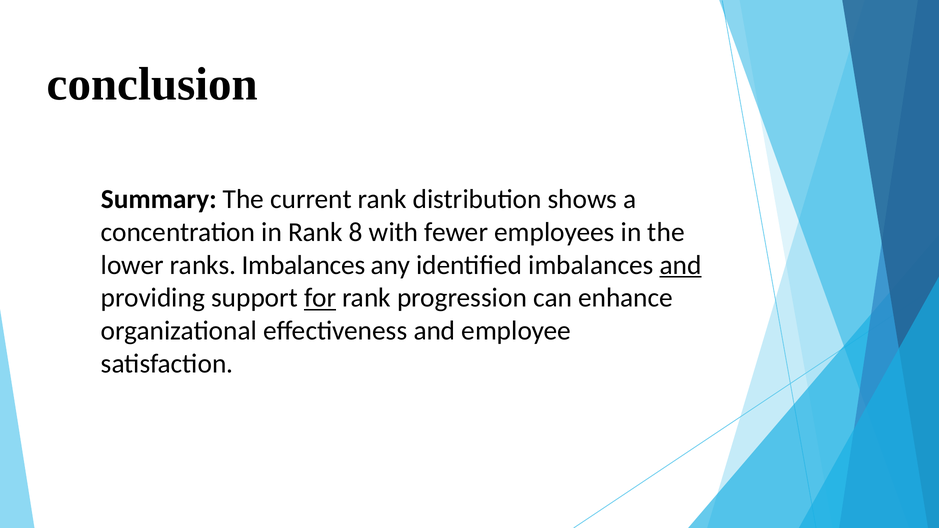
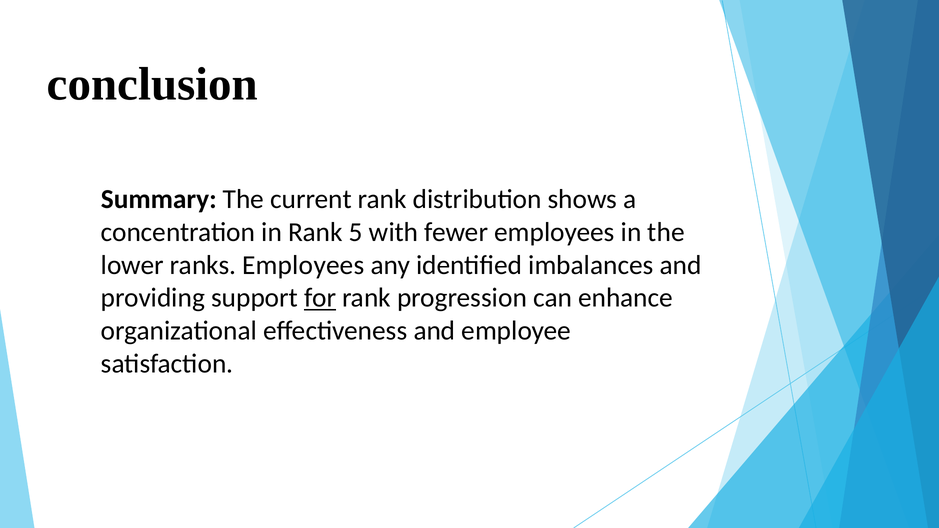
8: 8 -> 5 (356, 232)
ranks Imbalances: Imbalances -> Employees (303, 265)
and underline: present -> none (681, 265)
